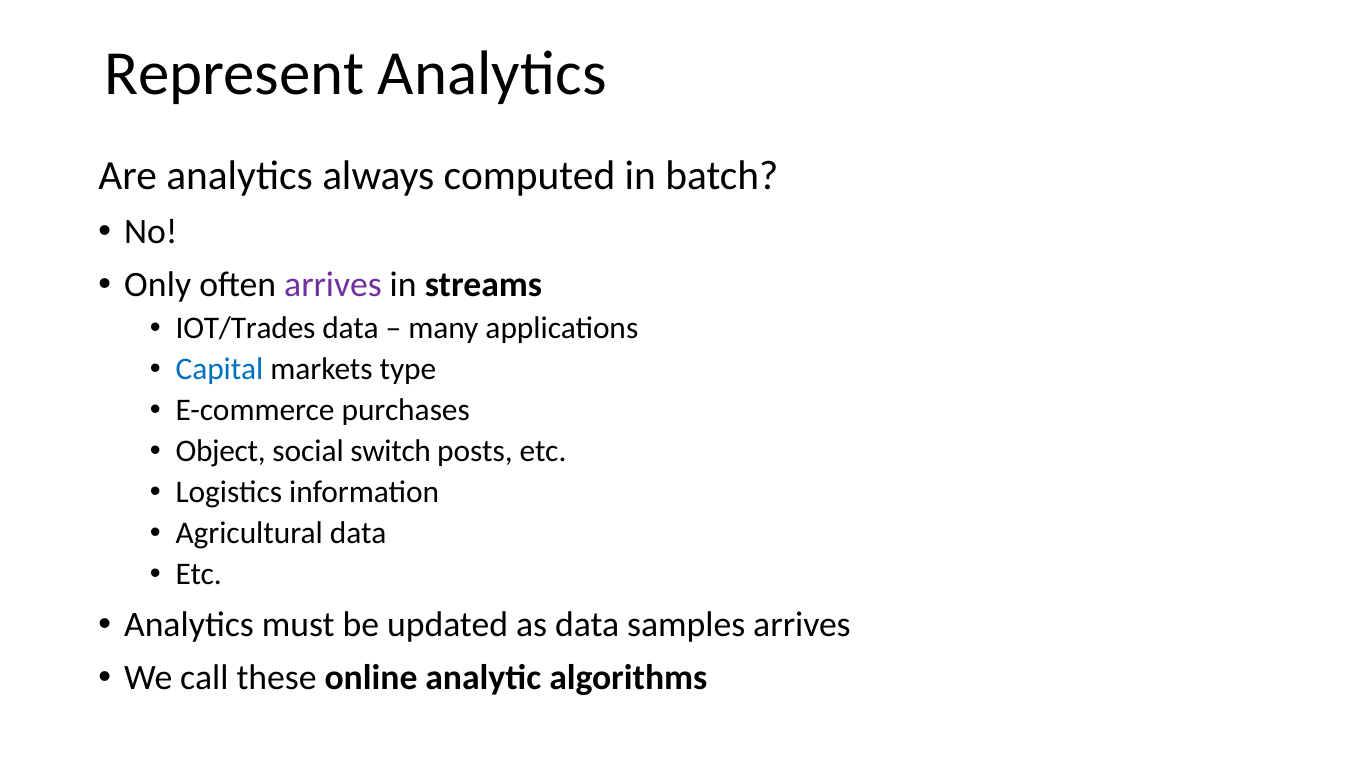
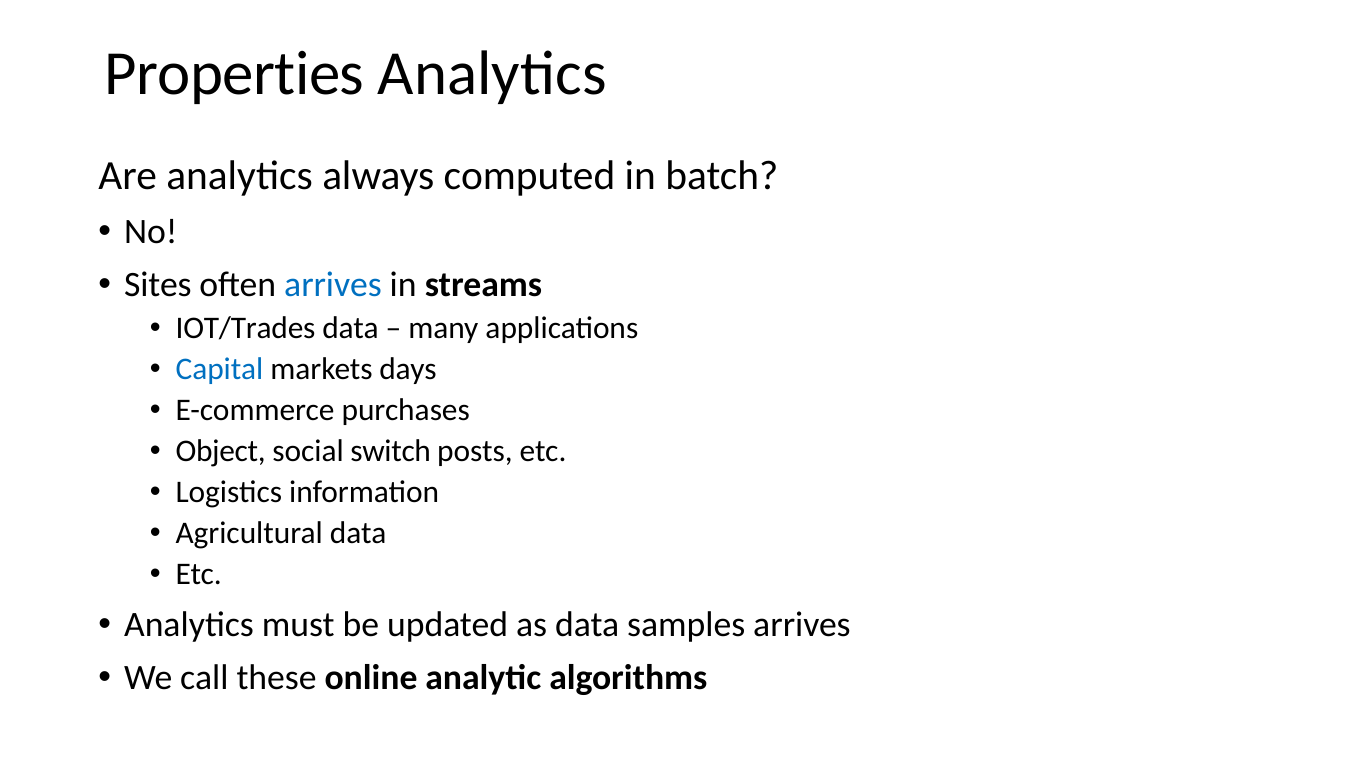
Represent: Represent -> Properties (234, 74)
Only: Only -> Sites (158, 285)
arrives colour: purple -> blue (333, 285)
type: type -> days (408, 369)
